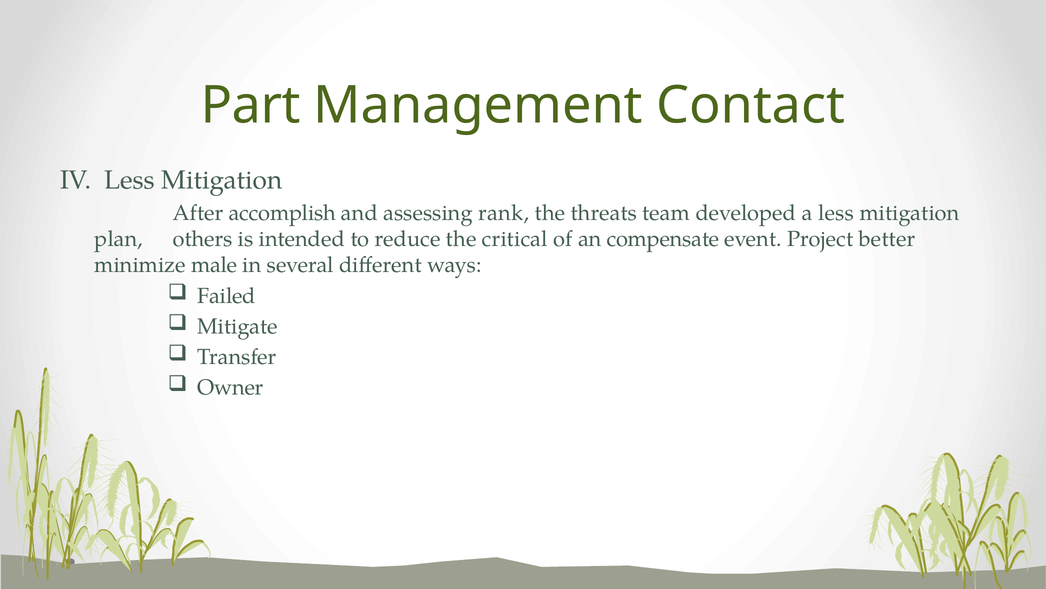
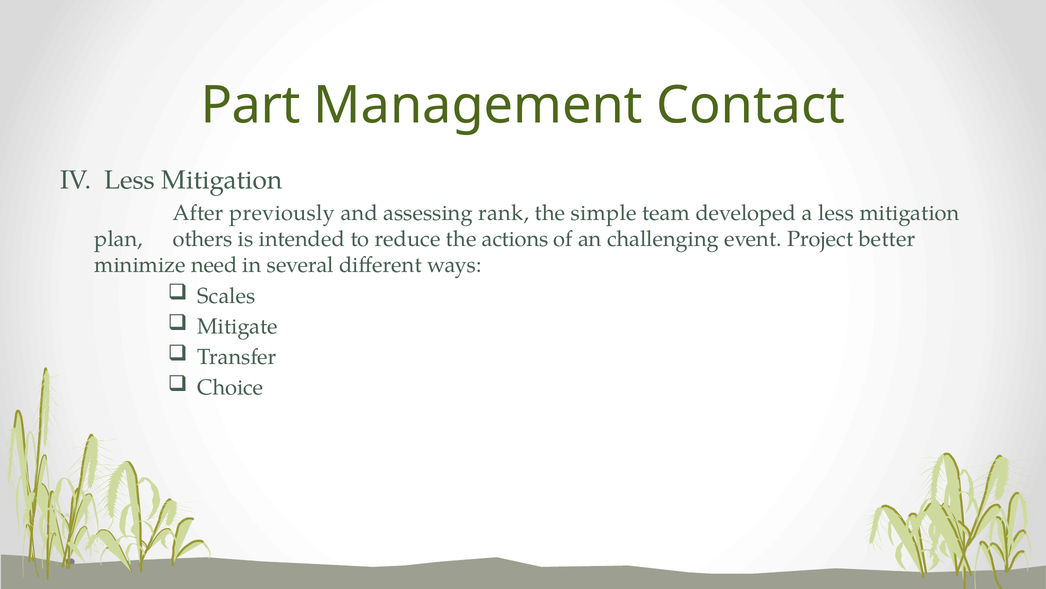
accomplish: accomplish -> previously (282, 213)
threats: threats -> simple (604, 213)
critical: critical -> actions (515, 239)
compensate: compensate -> challenging (663, 239)
male: male -> need (214, 265)
Failed: Failed -> Scales (226, 296)
Owner: Owner -> Choice (230, 387)
